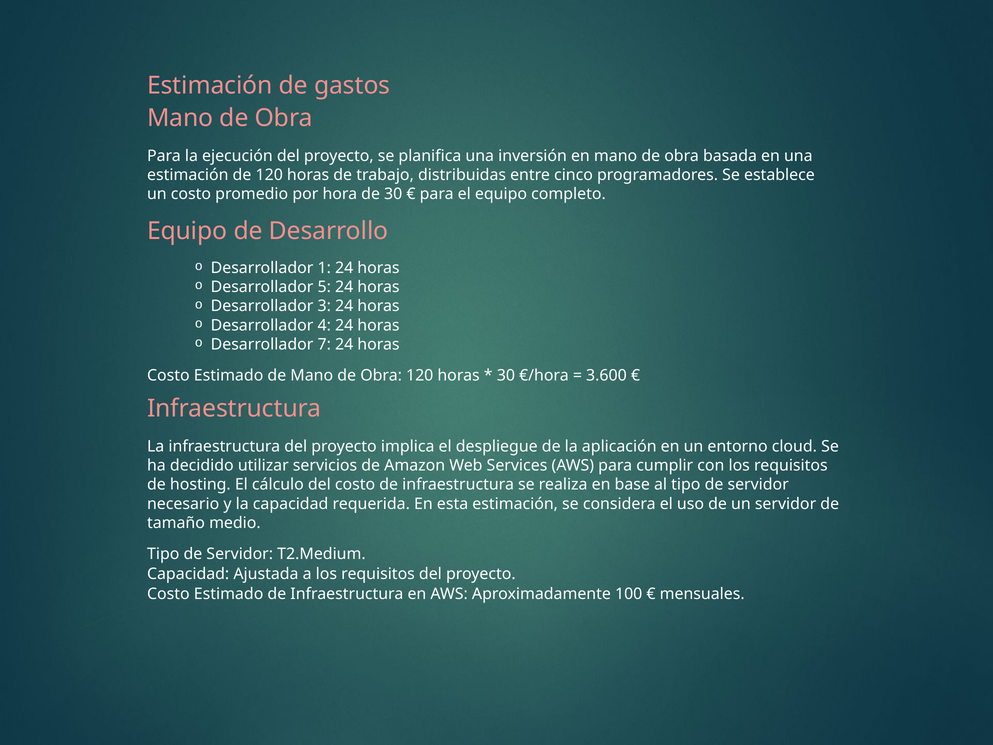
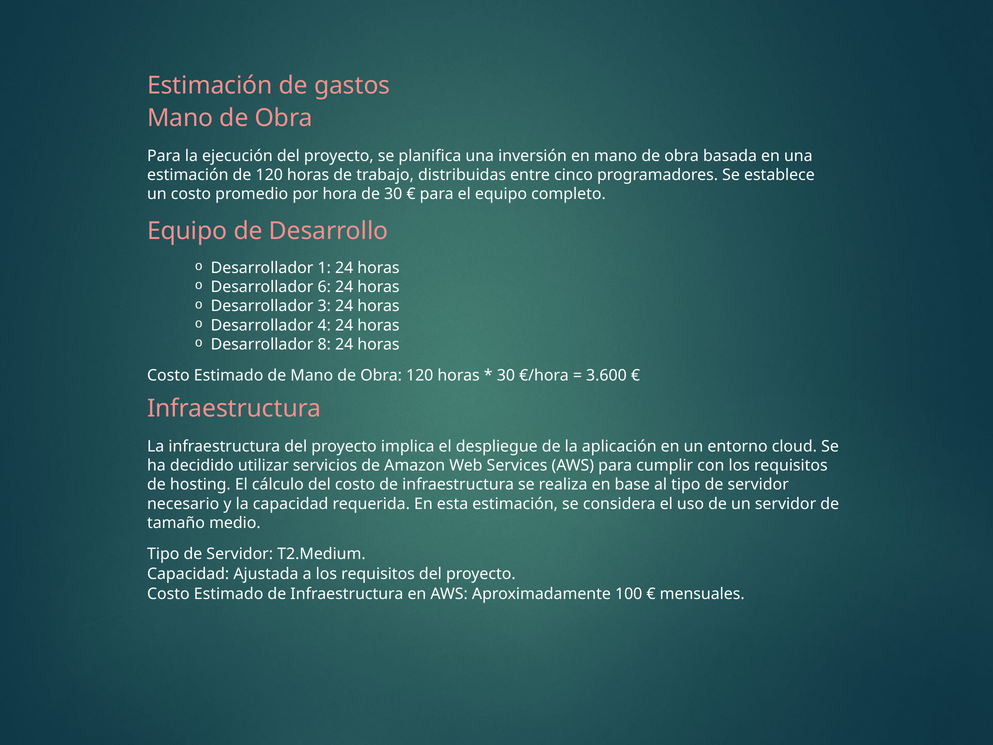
5: 5 -> 6 (324, 287)
7: 7 -> 8 (324, 344)
